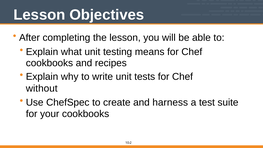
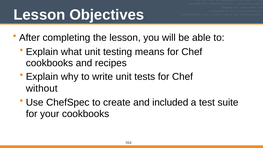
harness: harness -> included (170, 102)
